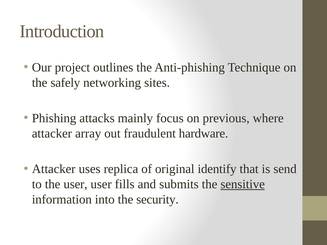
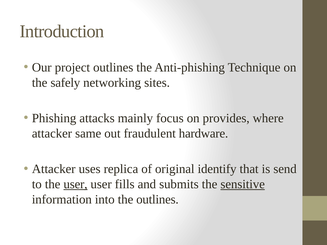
previous: previous -> provides (226, 118)
array: array -> same (88, 134)
user underline: none -> present (76, 184)
the security: security -> outlines (157, 200)
